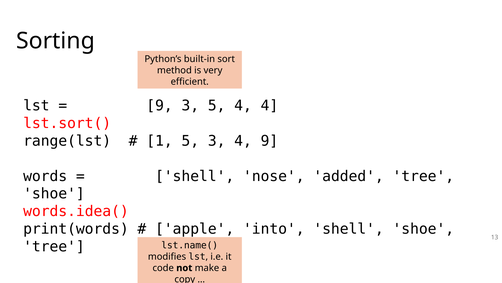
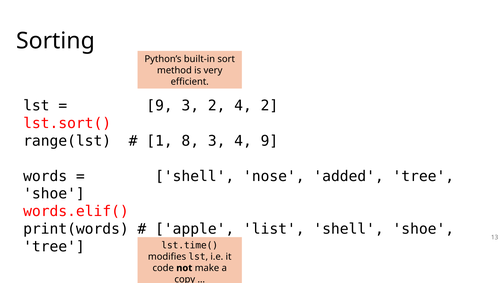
3 5: 5 -> 2 (217, 105)
4 4: 4 -> 2 (269, 105)
1 5: 5 -> 8 (190, 141)
words.idea(: words.idea( -> words.elif( (76, 211)
into: into -> list (274, 229)
lst.name(: lst.name( -> lst.time( (190, 245)
